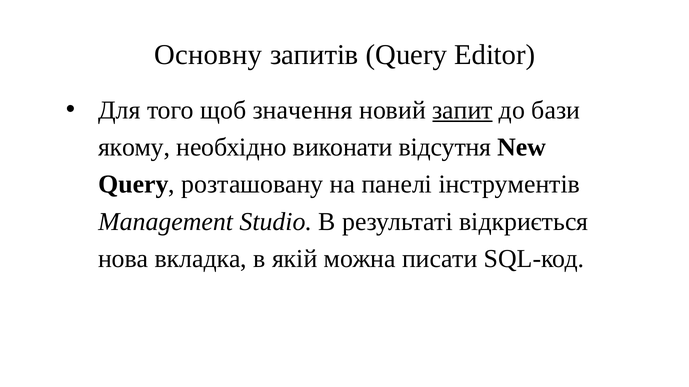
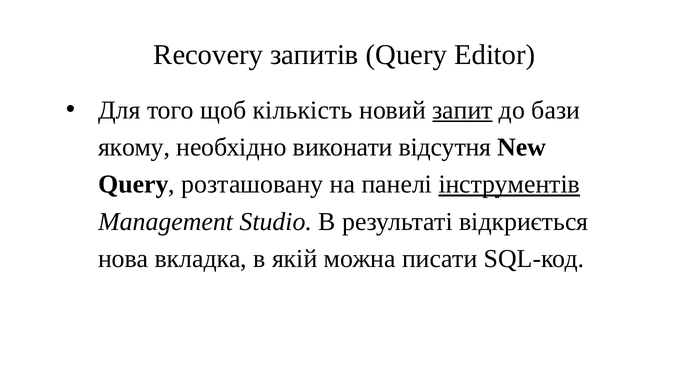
Основну: Основну -> Recovery (208, 55)
значення: значення -> кількість (303, 110)
інструментів underline: none -> present (509, 185)
